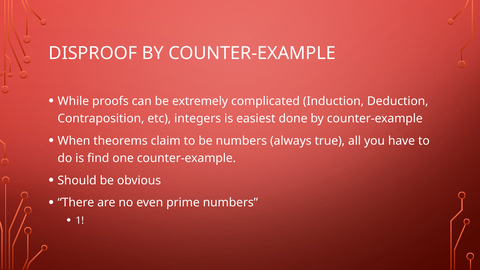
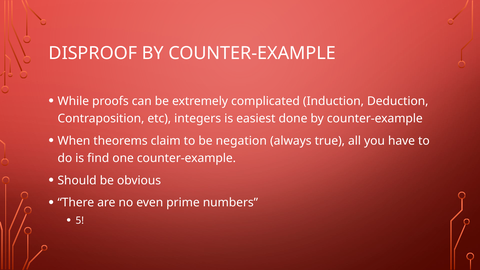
be numbers: numbers -> negation (241, 141)
1: 1 -> 5 (80, 221)
